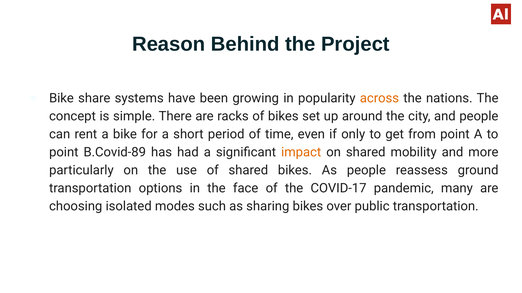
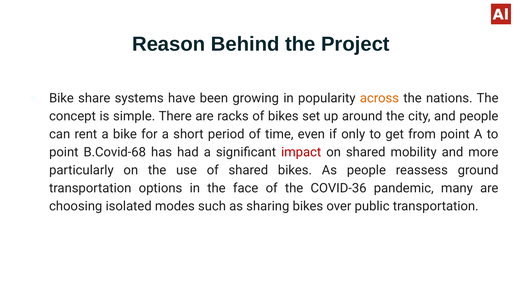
B.Covid-89: B.Covid-89 -> B.Covid-68 (115, 152)
impact colour: orange -> red (301, 152)
COVID-17: COVID-17 -> COVID-36 (339, 188)
